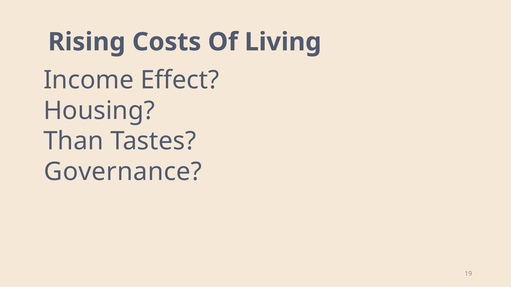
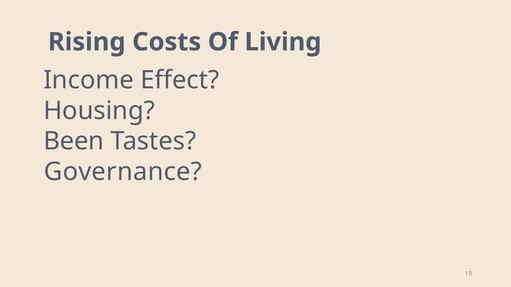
Than: Than -> Been (74, 141)
